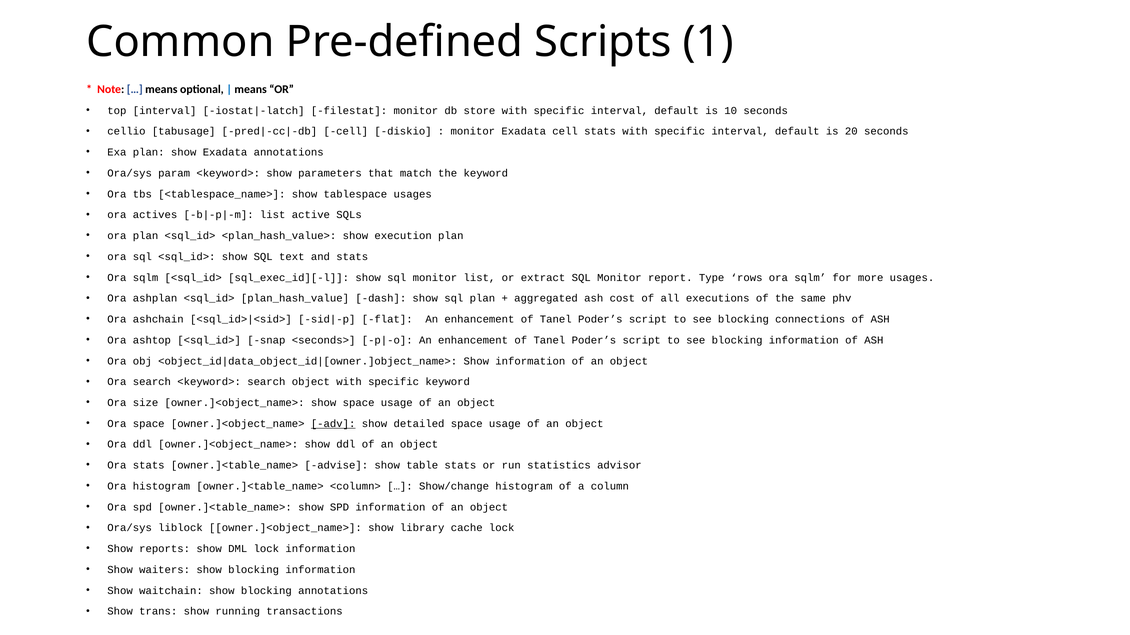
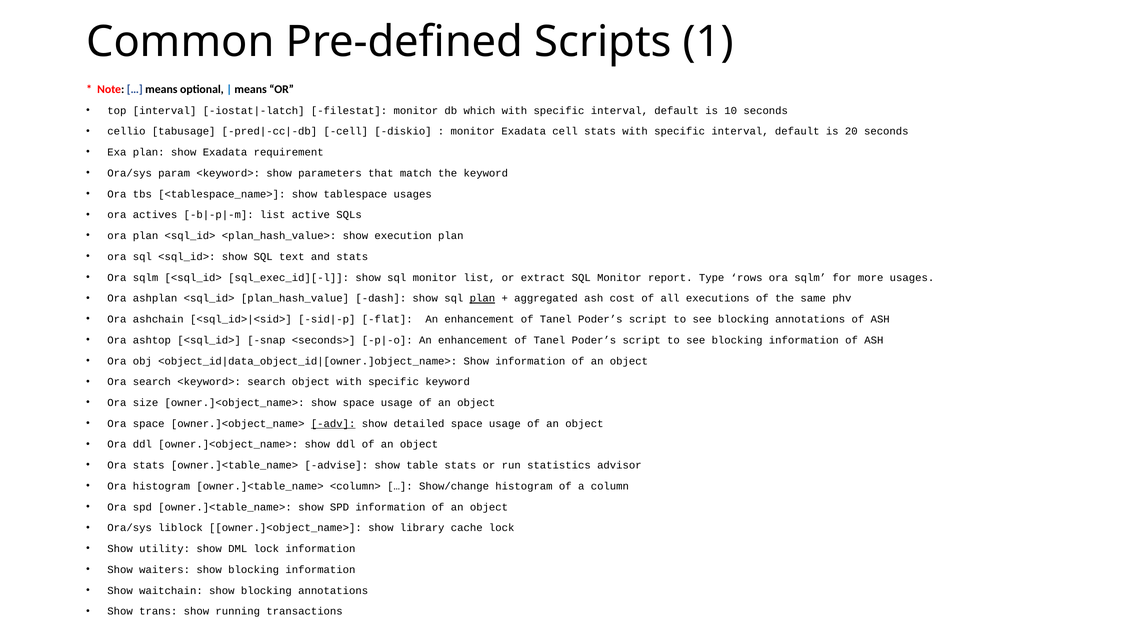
store: store -> which (479, 111)
Exadata annotations: annotations -> requirement (289, 152)
plan underline: none -> present (482, 299)
see blocking connections: connections -> annotations (810, 320)
reports: reports -> utility (165, 549)
